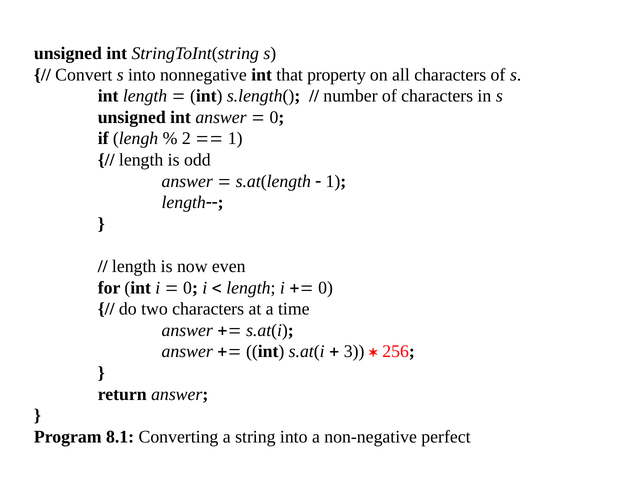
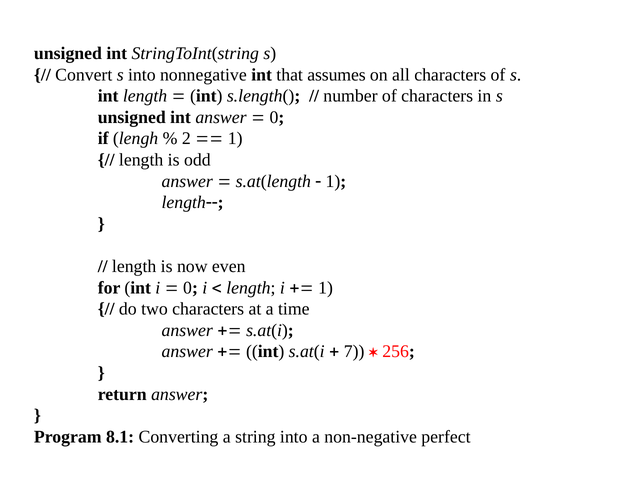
property: property -> assumes (337, 75)
0: 0 -> 1 (326, 287)
3: 3 -> 7 (354, 351)
